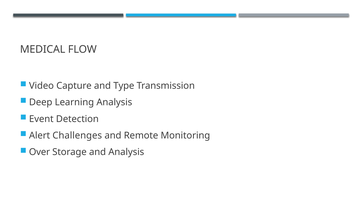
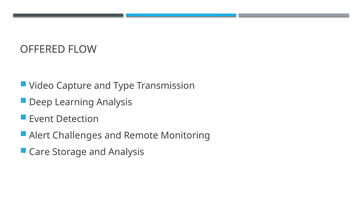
MEDICAL: MEDICAL -> OFFERED (43, 49)
Over: Over -> Care (39, 152)
